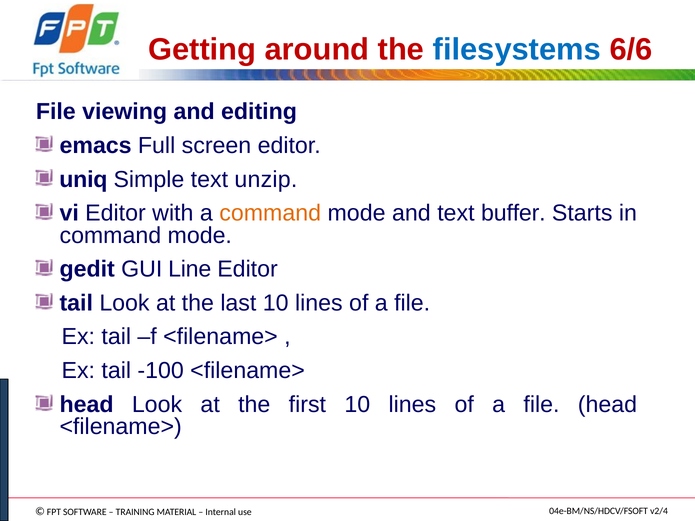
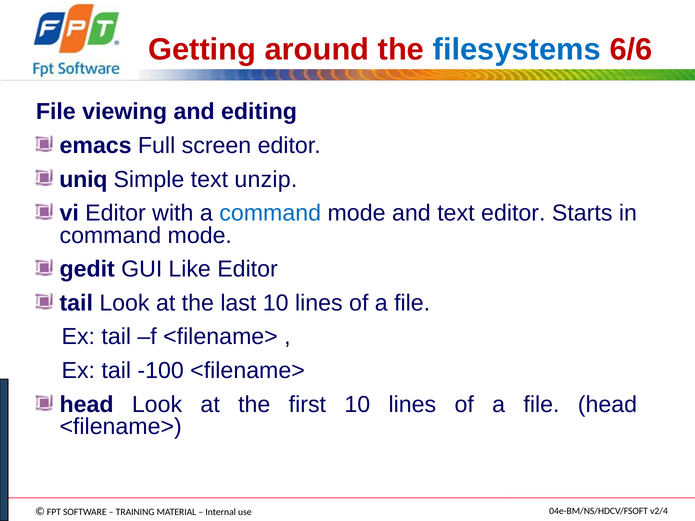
command colour: orange -> blue (270, 213)
text buffer: buffer -> editor (513, 213)
Line: Line -> Like (190, 269)
